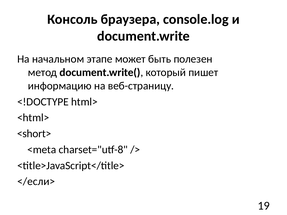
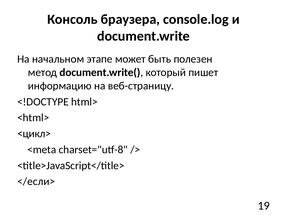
<short>: <short> -> <цикл> (34, 134)
